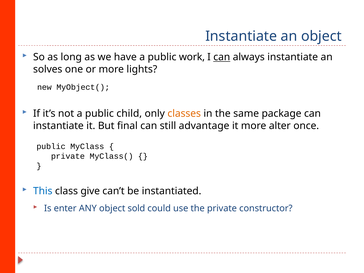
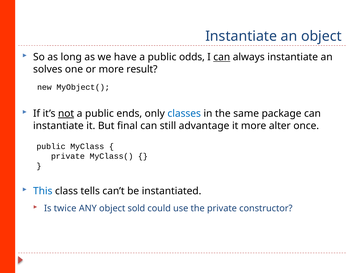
work: work -> odds (192, 57)
lights: lights -> result (142, 69)
not underline: none -> present (66, 114)
child: child -> ends (129, 114)
classes colour: orange -> blue (184, 114)
give: give -> tells (90, 191)
enter: enter -> twice (65, 208)
